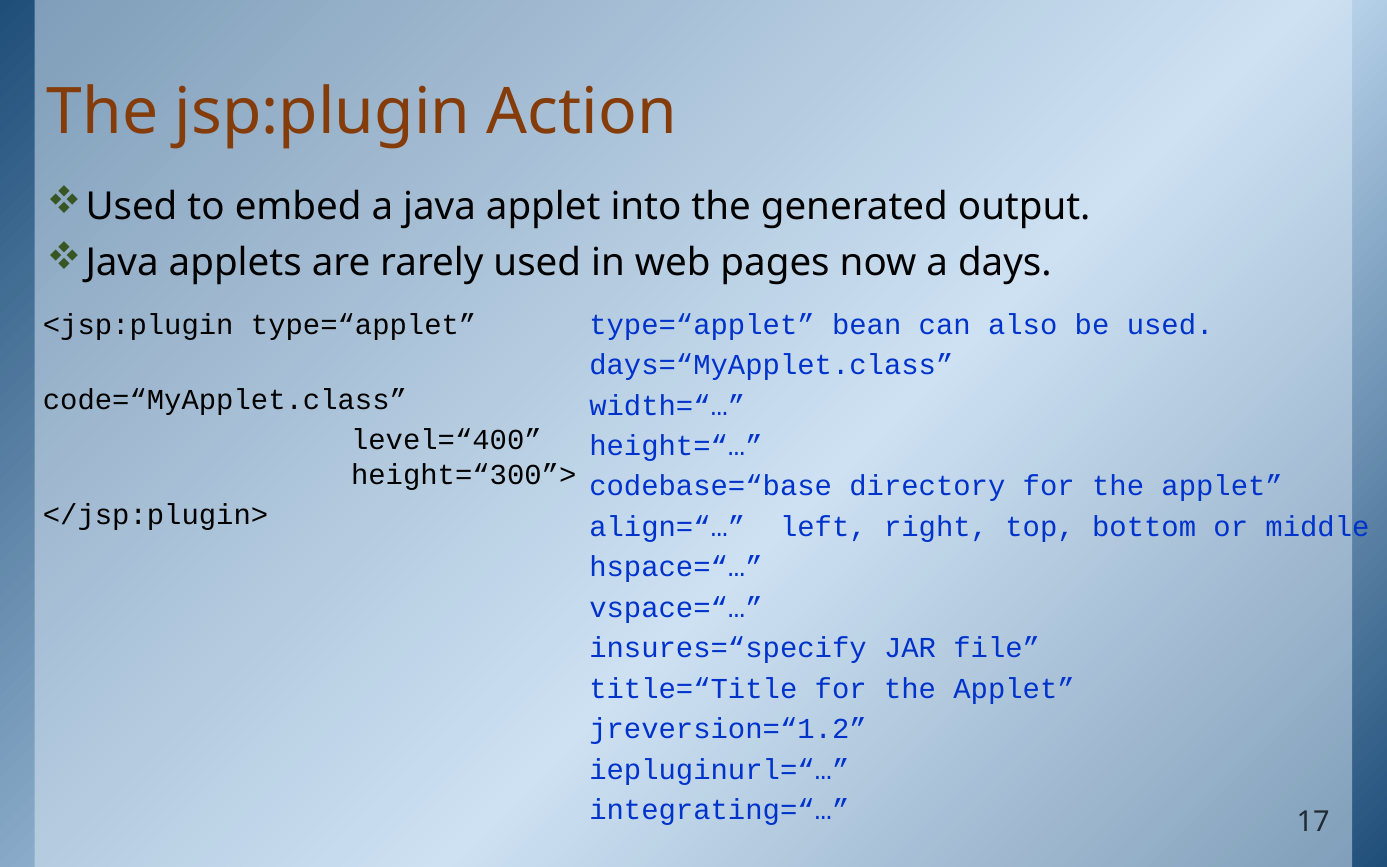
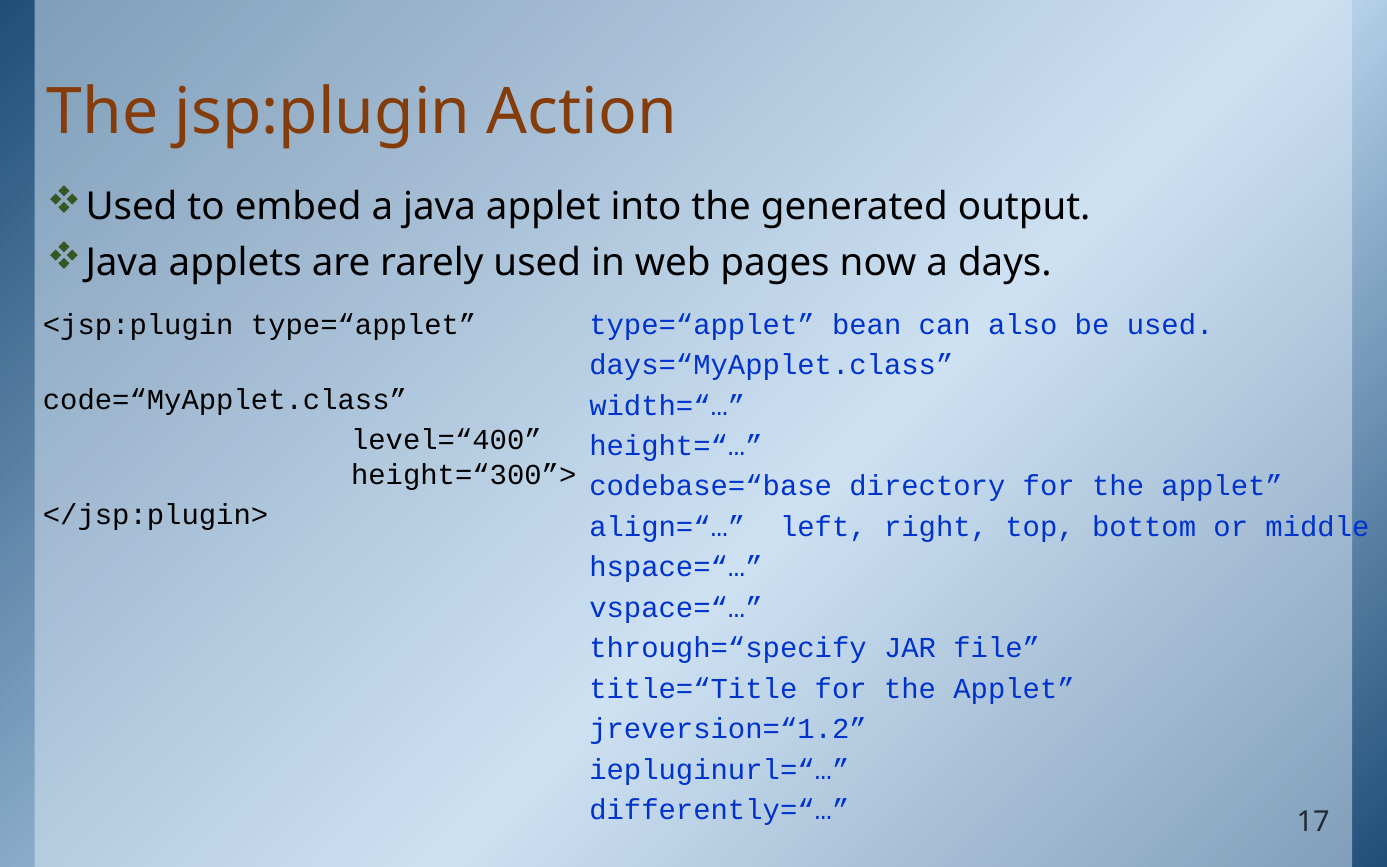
insures=“specify: insures=“specify -> through=“specify (728, 648)
integrating=“…: integrating=“… -> differently=“… (719, 810)
